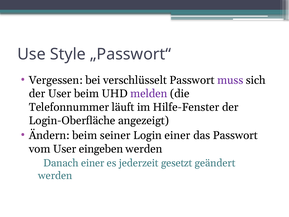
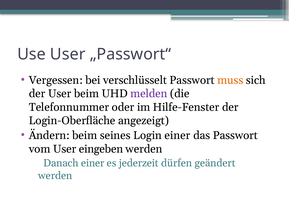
Use Style: Style -> User (68, 54)
muss colour: purple -> orange (230, 80)
läuft: läuft -> oder (123, 107)
seiner: seiner -> seines (115, 135)
gesetzt: gesetzt -> dürfen (177, 163)
